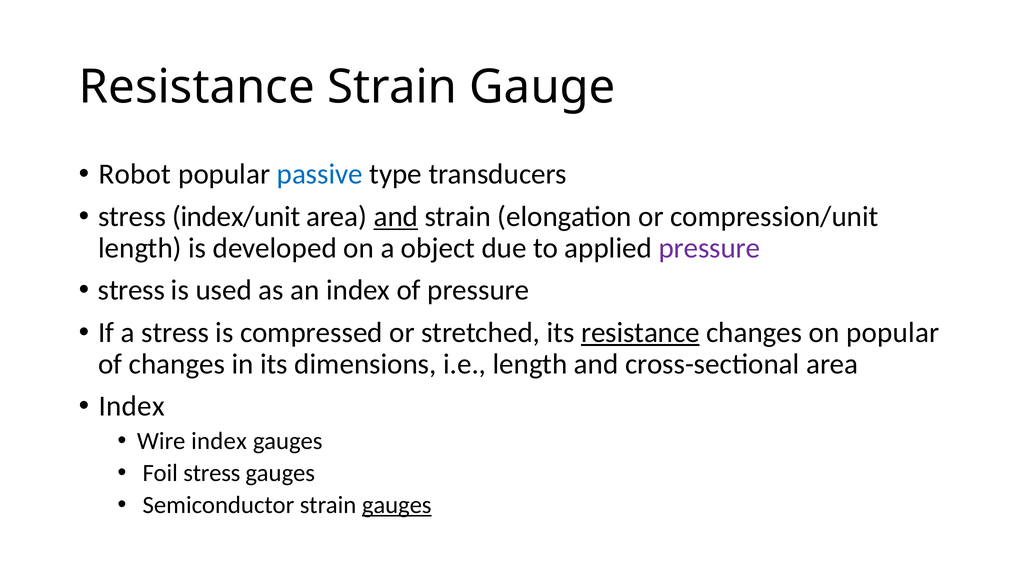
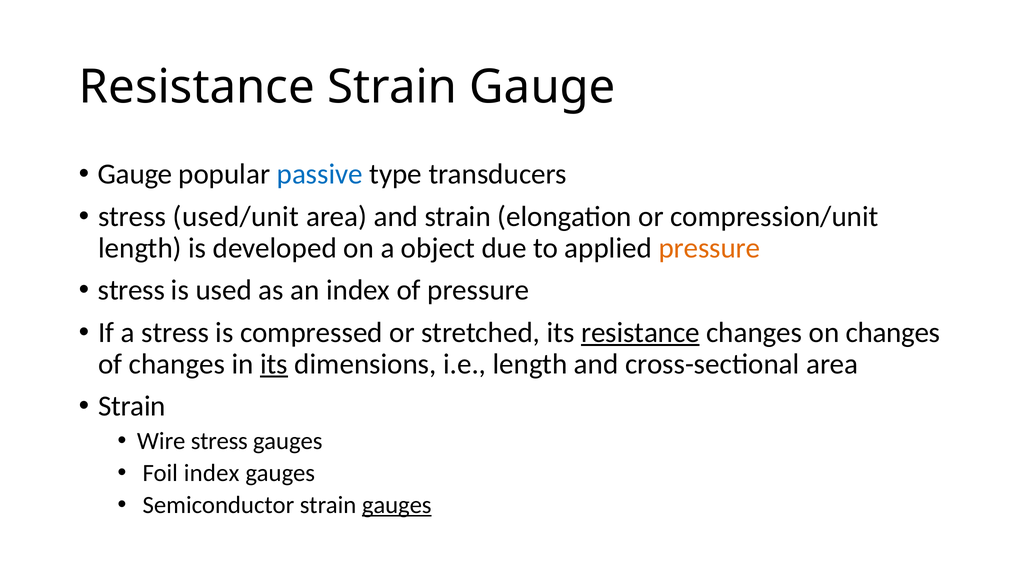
Robot: Robot -> Gauge (135, 174)
index/unit: index/unit -> used/unit (236, 216)
and underline: present -> none (396, 216)
pressure colour: purple -> orange (710, 248)
on popular: popular -> changes (893, 332)
its underline: none -> present (274, 364)
Index: Index -> Strain (132, 406)
Wire index: index -> stress (219, 441)
Foil stress: stress -> index (212, 473)
